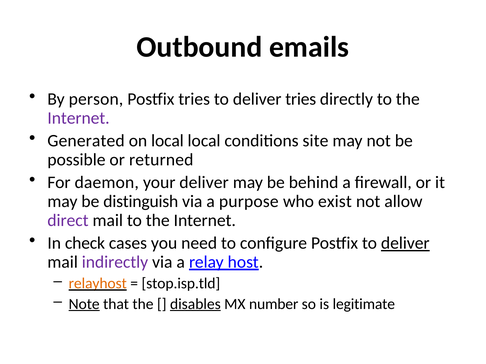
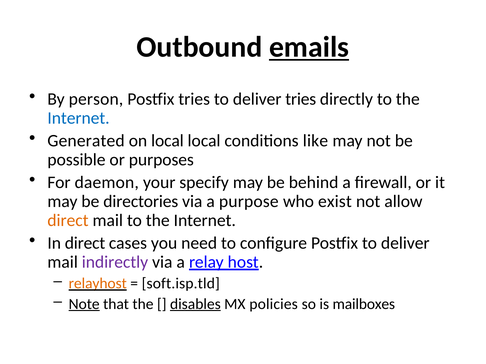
emails underline: none -> present (309, 47)
Internet colour: purple -> blue (79, 118)
site: site -> like (315, 141)
returned: returned -> purposes (161, 160)
your deliver: deliver -> specify (204, 183)
distinguish: distinguish -> directories (141, 202)
direct colour: purple -> orange (68, 221)
In check: check -> direct (85, 243)
deliver underline: present -> none (405, 243)
stop.isp.tld: stop.isp.tld -> soft.isp.tld (181, 284)
number: number -> policies (274, 304)
legitimate: legitimate -> mailboxes (364, 304)
